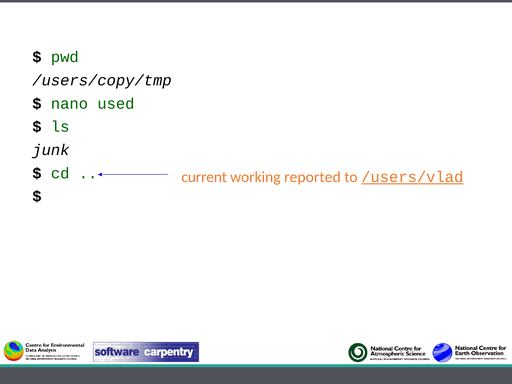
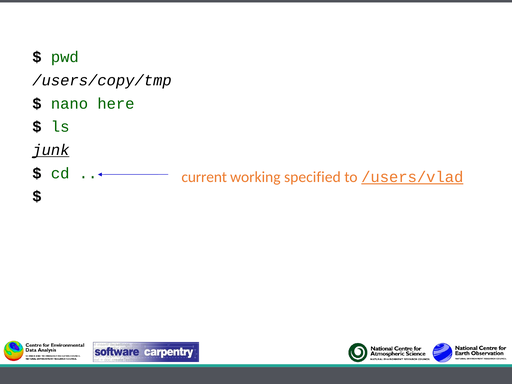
used: used -> here (116, 104)
junk underline: none -> present (51, 150)
reported: reported -> specified (312, 177)
